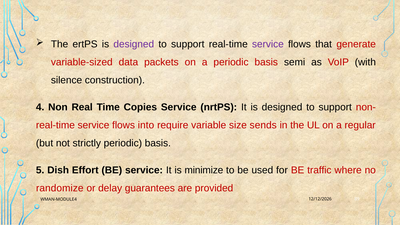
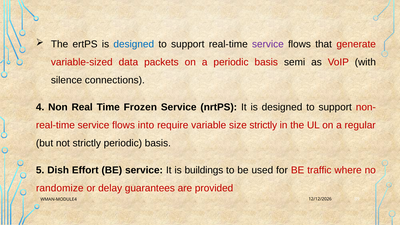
designed colour: purple -> blue (134, 44)
construction: construction -> connections (115, 80)
Copies: Copies -> Frozen (140, 107)
size sends: sends -> strictly (263, 125)
minimize: minimize -> buildings (204, 170)
